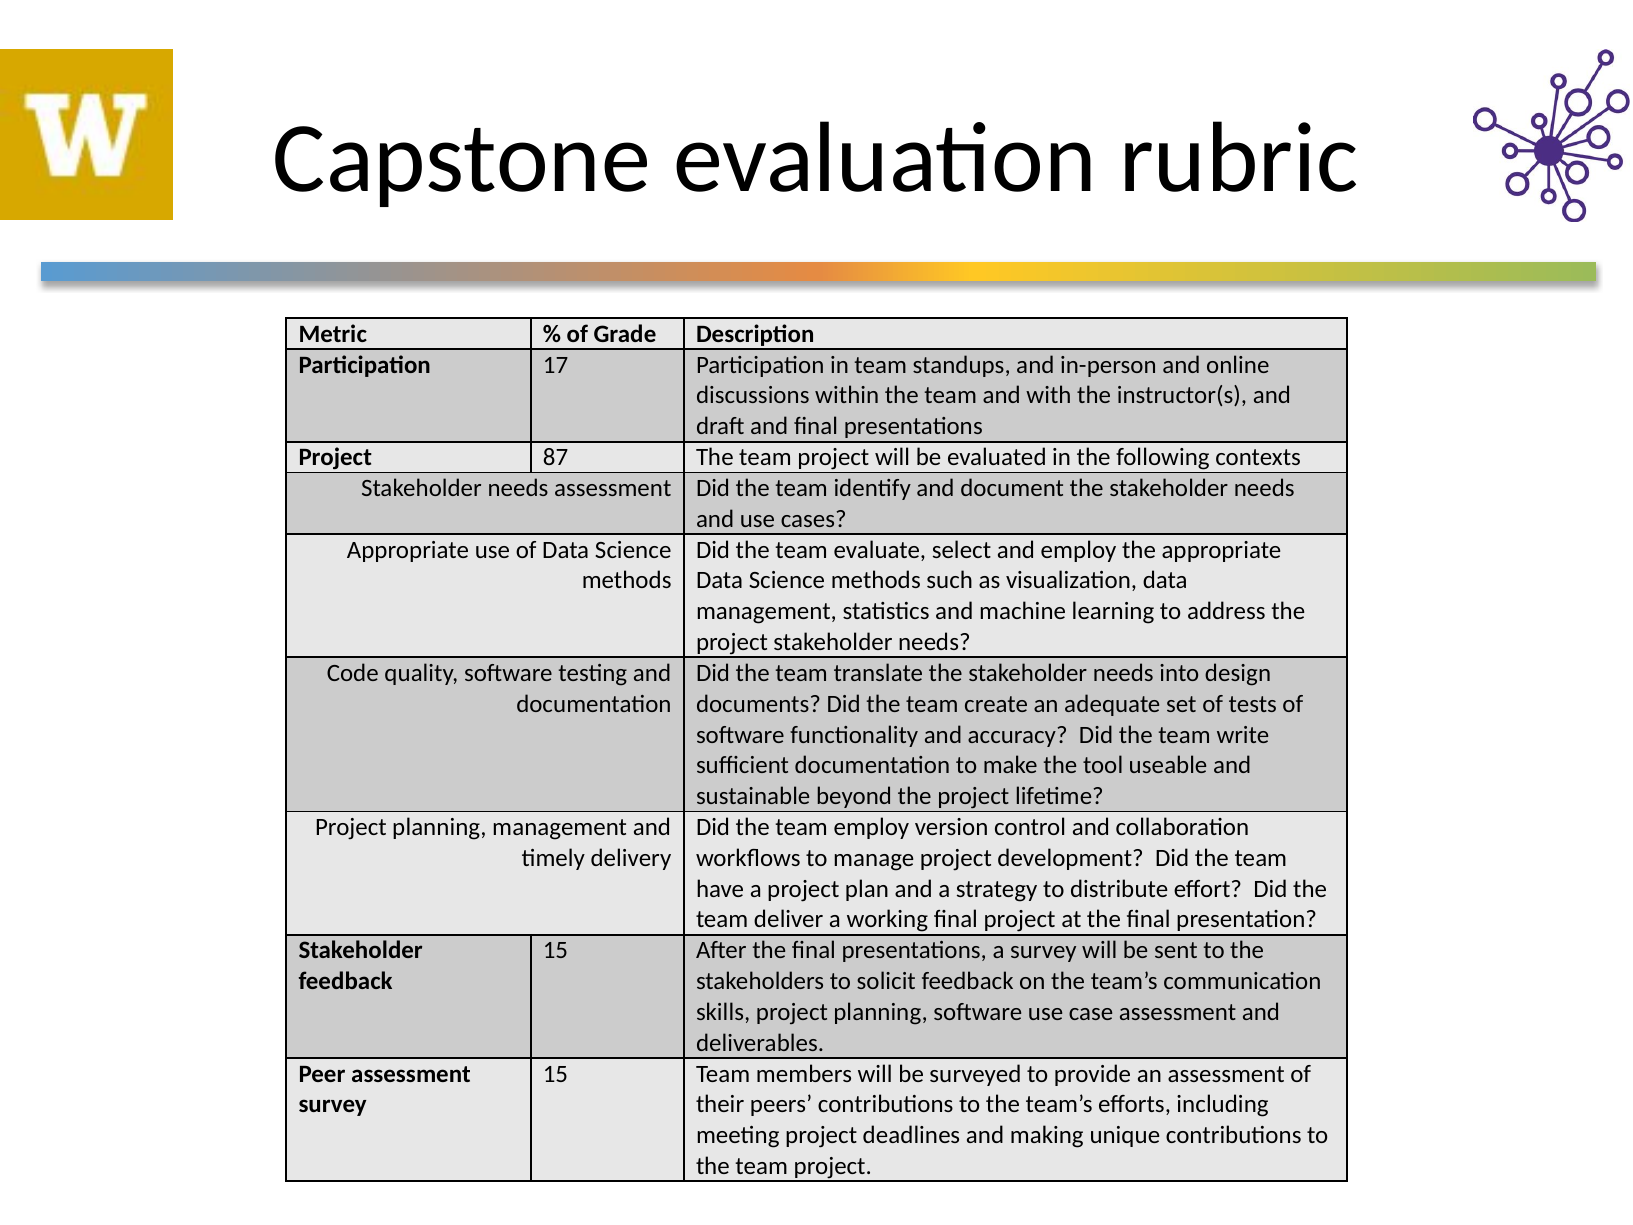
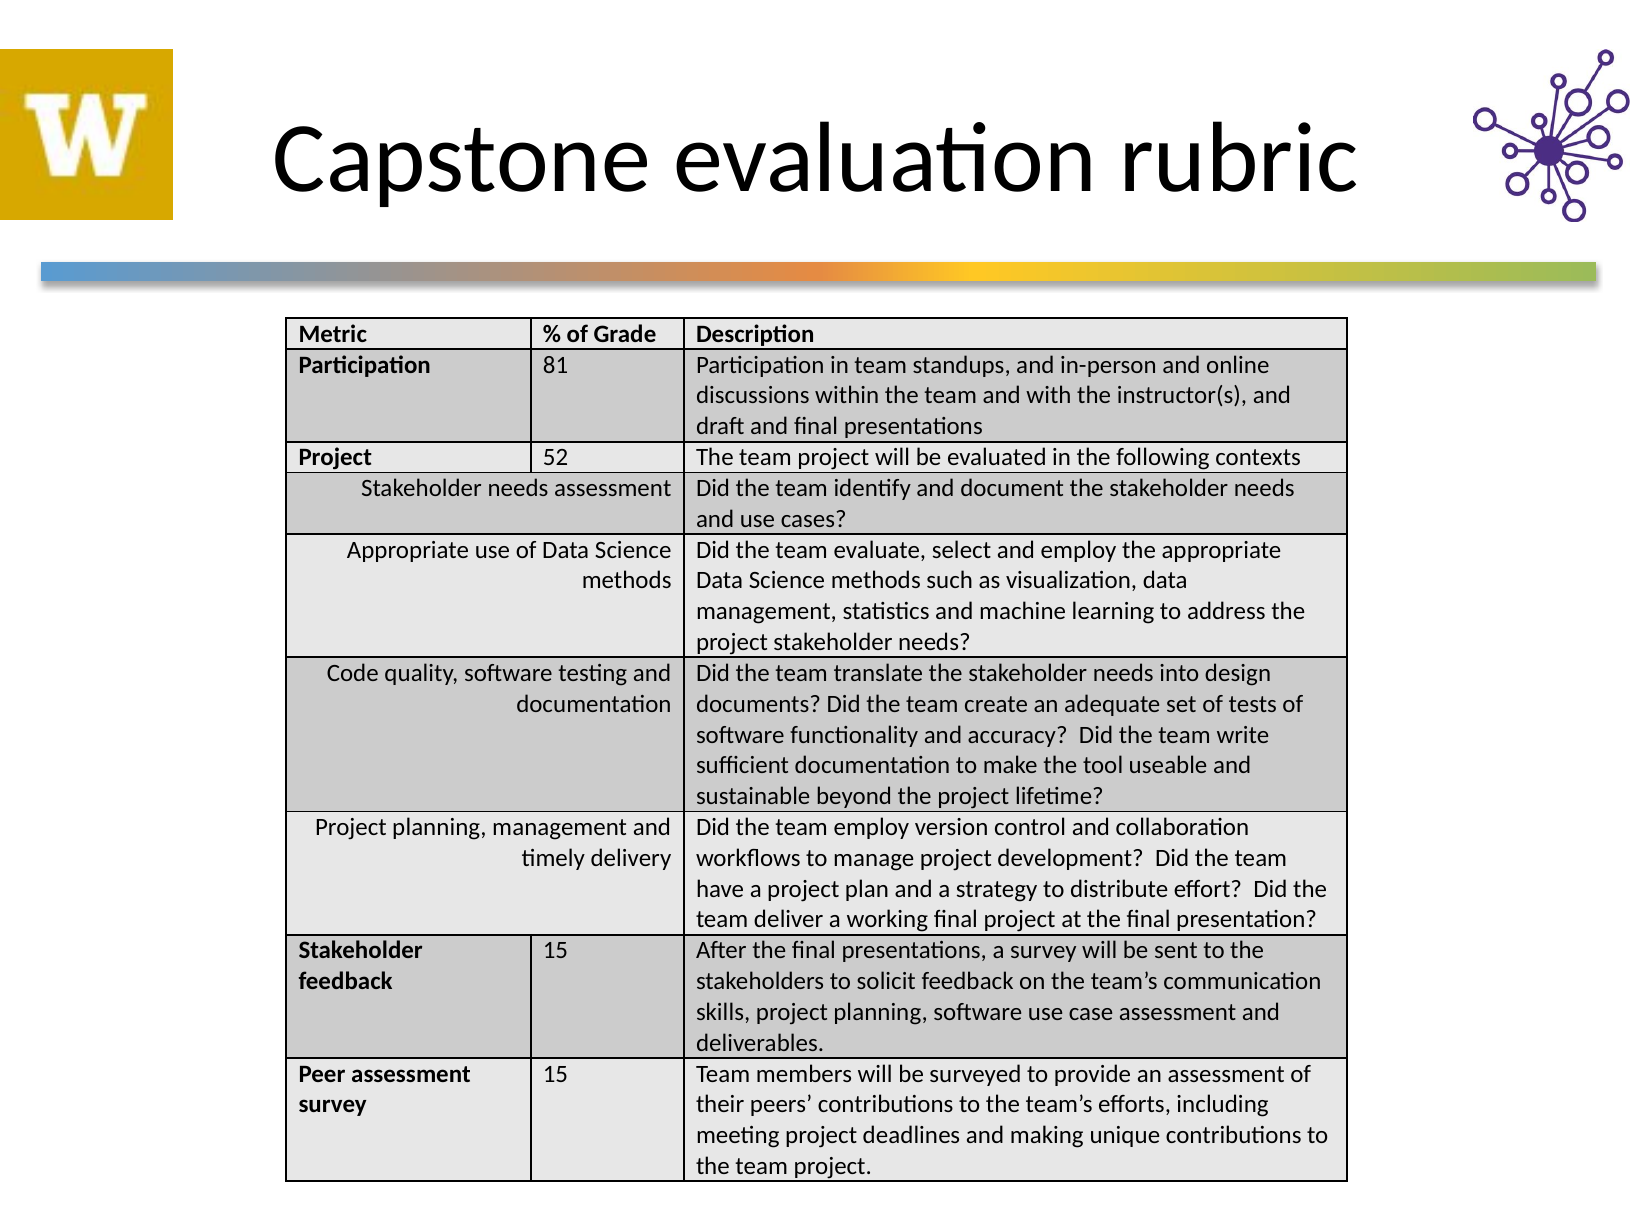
17: 17 -> 81 (556, 365)
87: 87 -> 52 (556, 457)
